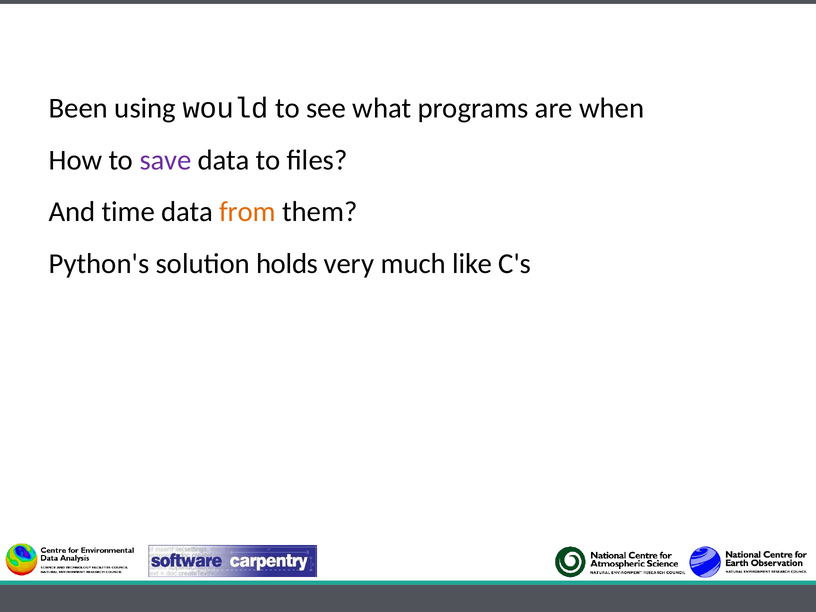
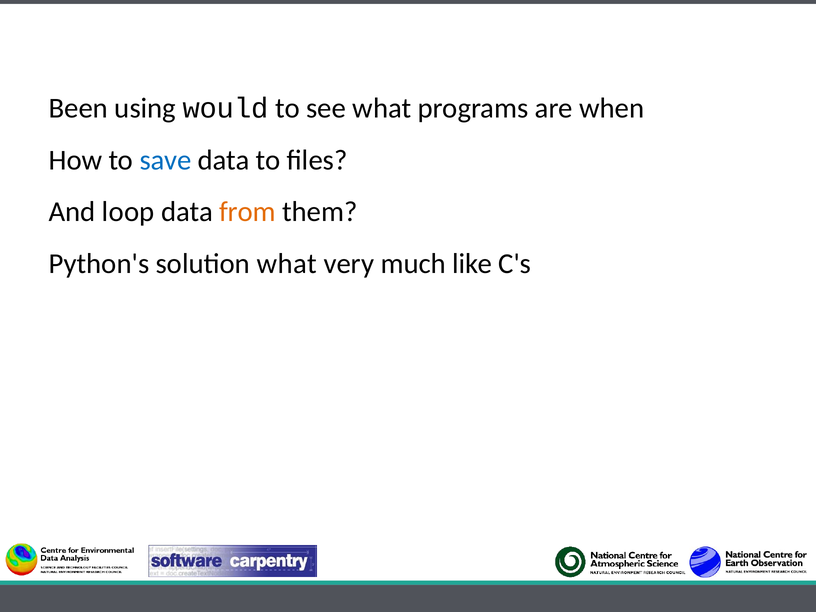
save colour: purple -> blue (165, 160)
time: time -> loop (128, 212)
solution holds: holds -> what (287, 264)
